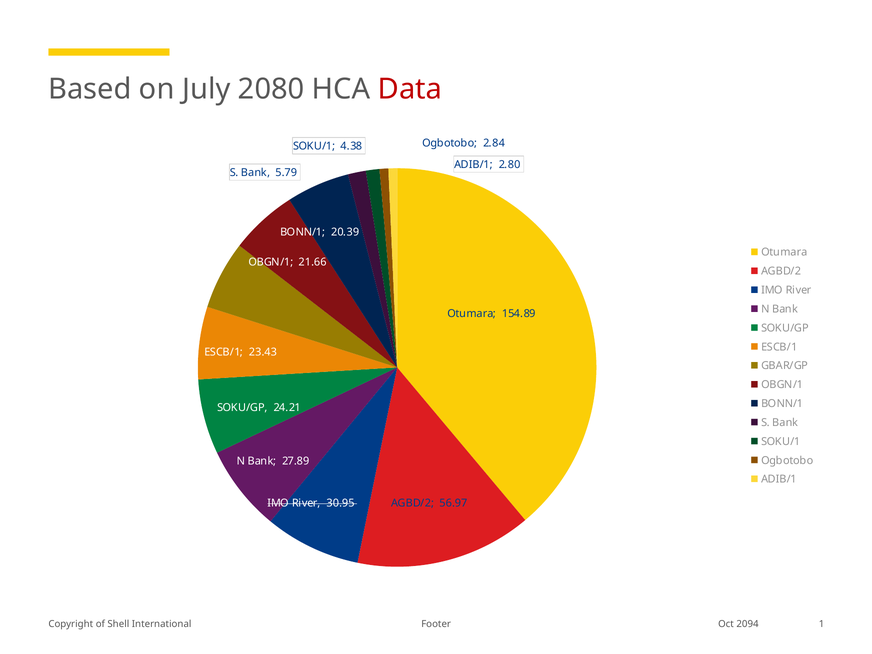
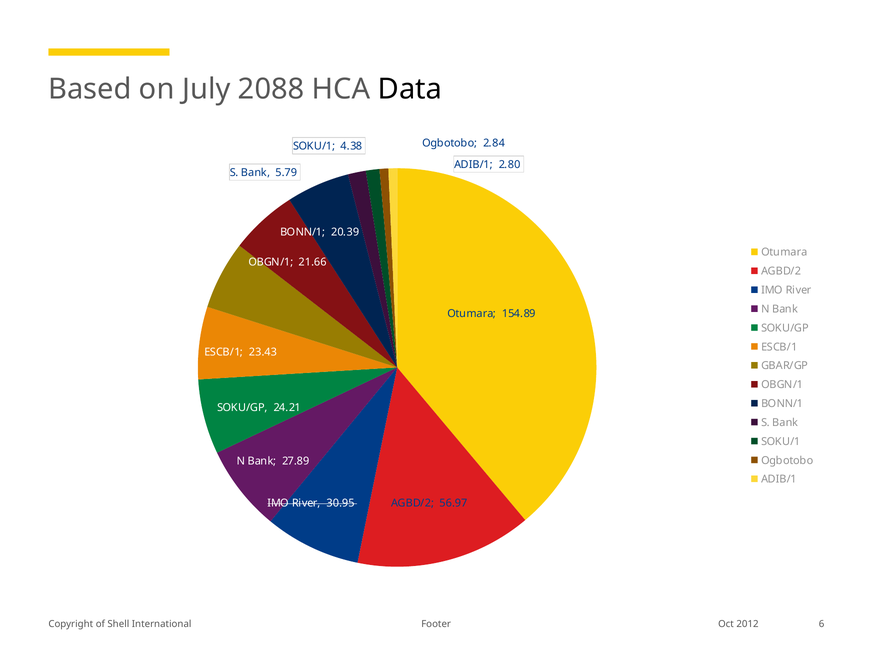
2080: 2080 -> 2088 (271, 89)
Data colour: red -> black (410, 89)
1: 1 -> 6 (822, 624)
2094: 2094 -> 2012 (748, 624)
